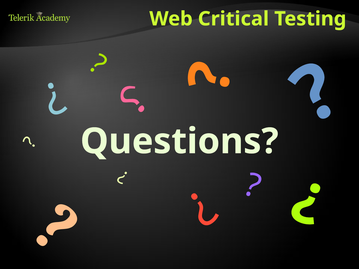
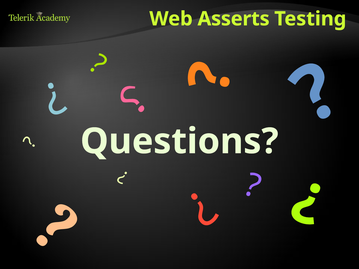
Critical: Critical -> Asserts (234, 19)
